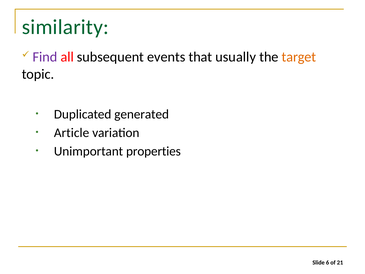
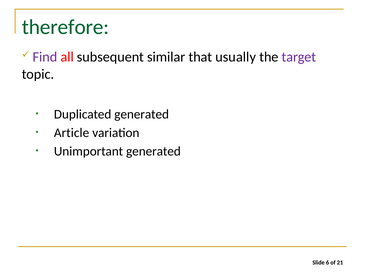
similarity: similarity -> therefore (66, 27)
events: events -> similar (166, 57)
target colour: orange -> purple (299, 57)
Unimportant properties: properties -> generated (153, 151)
